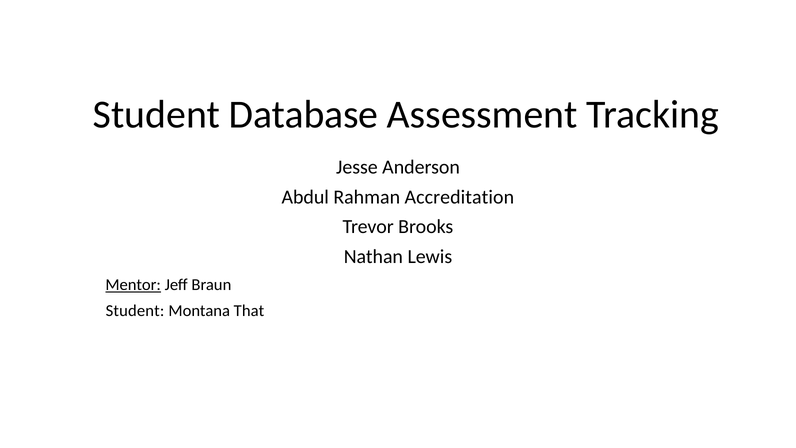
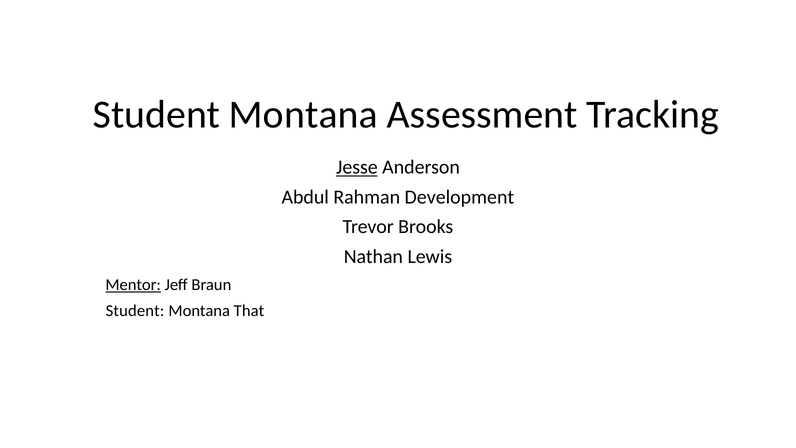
Database: Database -> Montana (303, 115)
Jesse underline: none -> present (357, 167)
Accreditation: Accreditation -> Development (459, 197)
